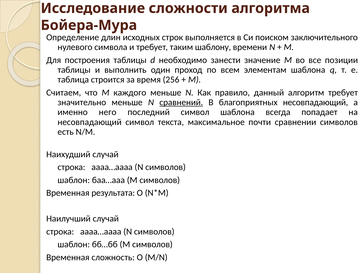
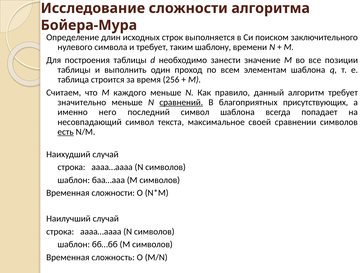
благоприятных несовпадающий: несовпадающий -> присутствующих (316, 102)
почти: почти -> своей (260, 122)
есть underline: none -> present (66, 132)
Временная результата: результата -> сложности (113, 193)
